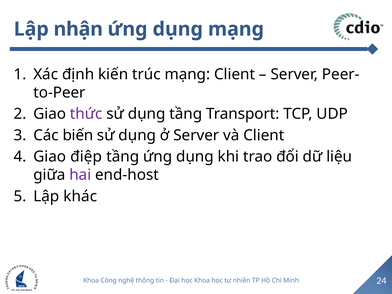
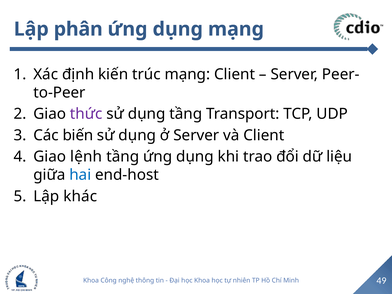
nhận: nhận -> phân (78, 29)
điệp: điệp -> lệnh (86, 157)
hai colour: purple -> blue (80, 175)
24: 24 -> 49 (381, 281)
